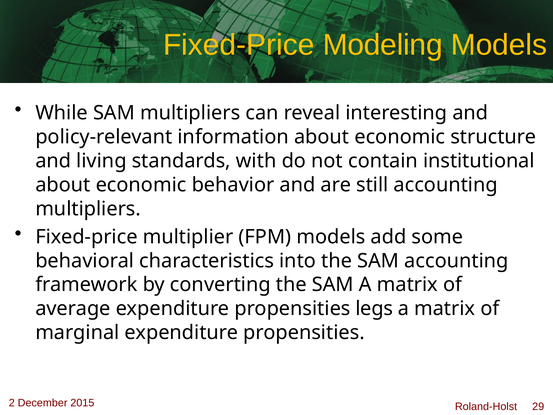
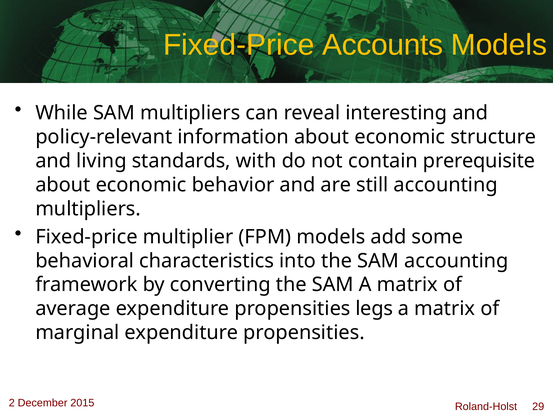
Modeling: Modeling -> Accounts (383, 45)
institutional: institutional -> prerequisite (479, 161)
